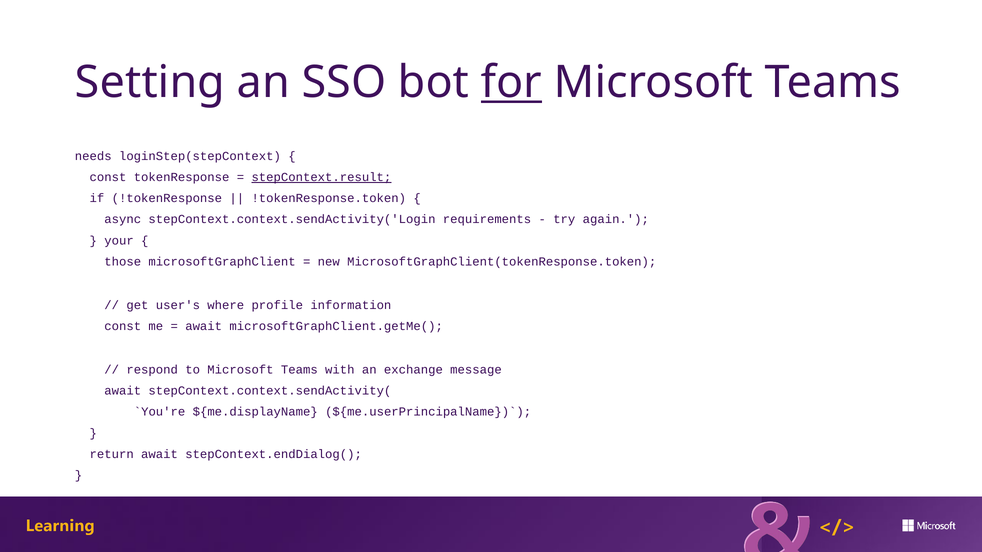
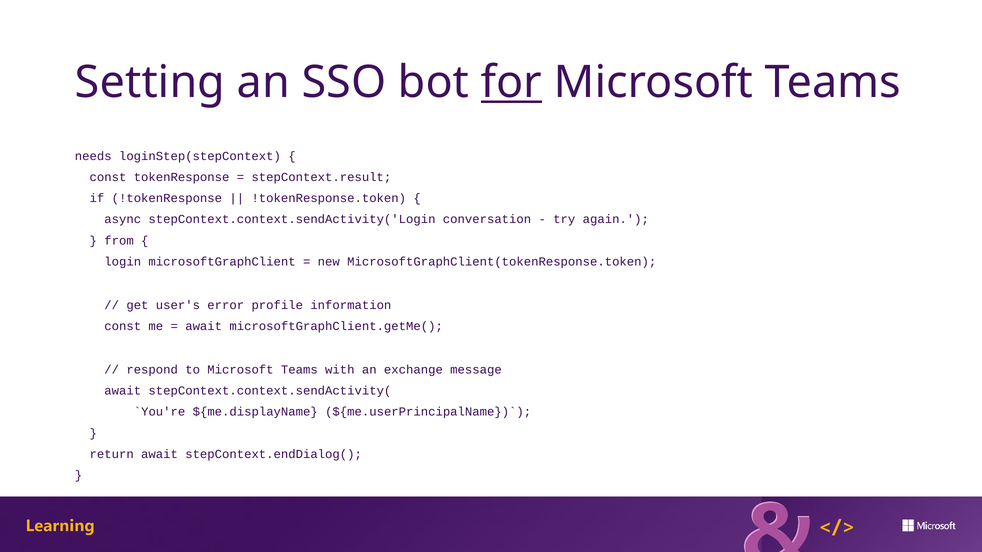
stepContext.result underline: present -> none (321, 177)
requirements: requirements -> conversation (487, 220)
your: your -> from (119, 241)
those: those -> login (123, 262)
where: where -> error (226, 305)
